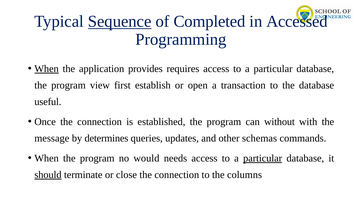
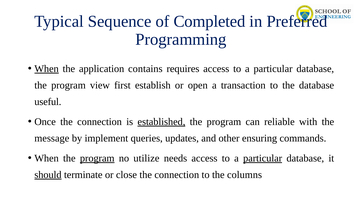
Sequence underline: present -> none (120, 21)
Accessed: Accessed -> Preferred (297, 21)
provides: provides -> contains (145, 69)
established underline: none -> present (161, 122)
without: without -> reliable (279, 122)
determines: determines -> implement (106, 138)
schemas: schemas -> ensuring (260, 138)
program underline: none -> present (97, 158)
would: would -> utilize (146, 158)
